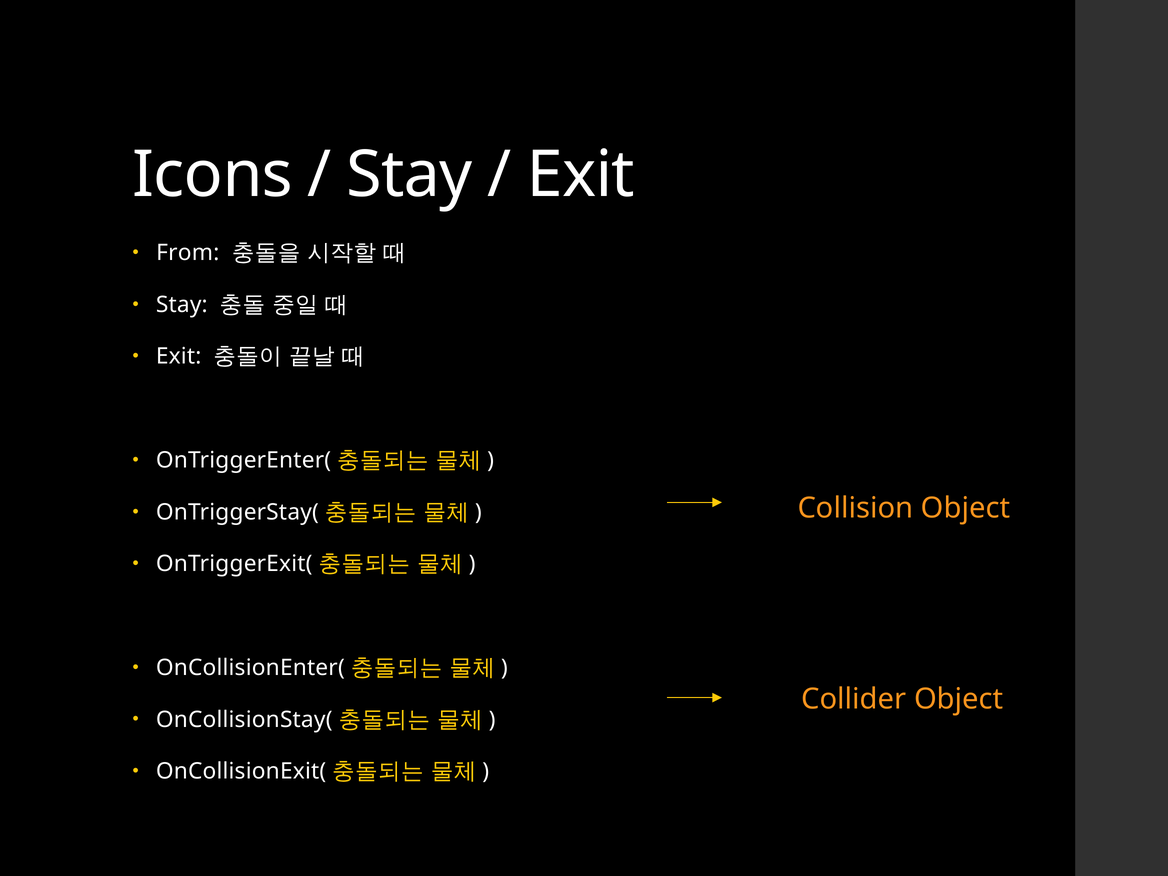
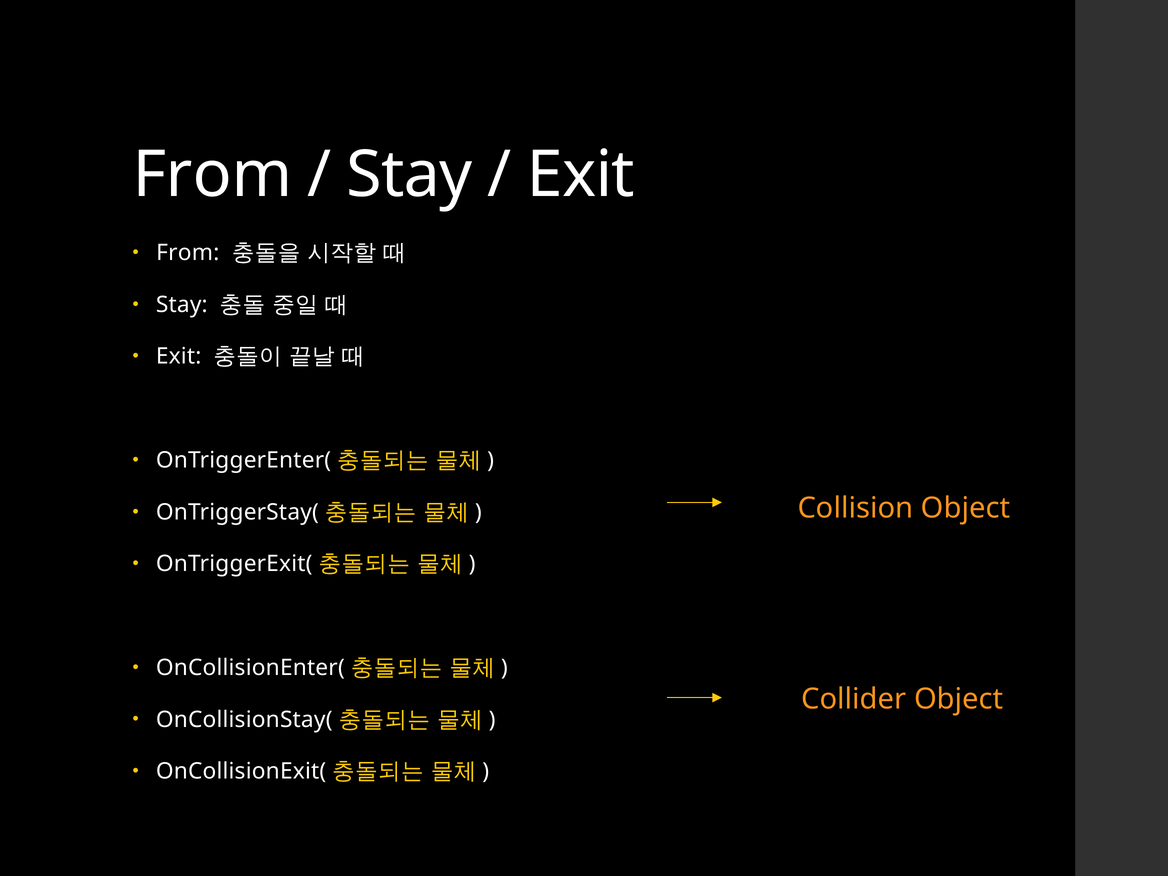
Icons: Icons -> From (212, 175)
